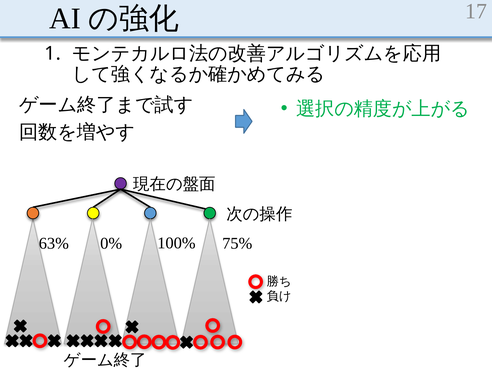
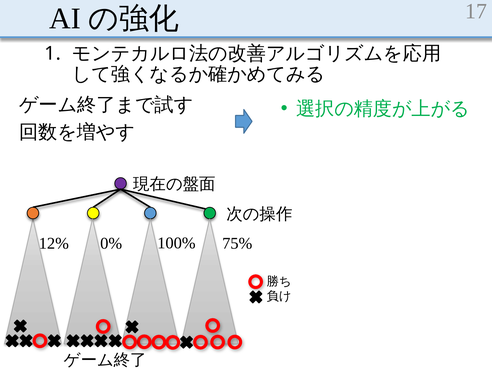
63%: 63% -> 12% (54, 244)
